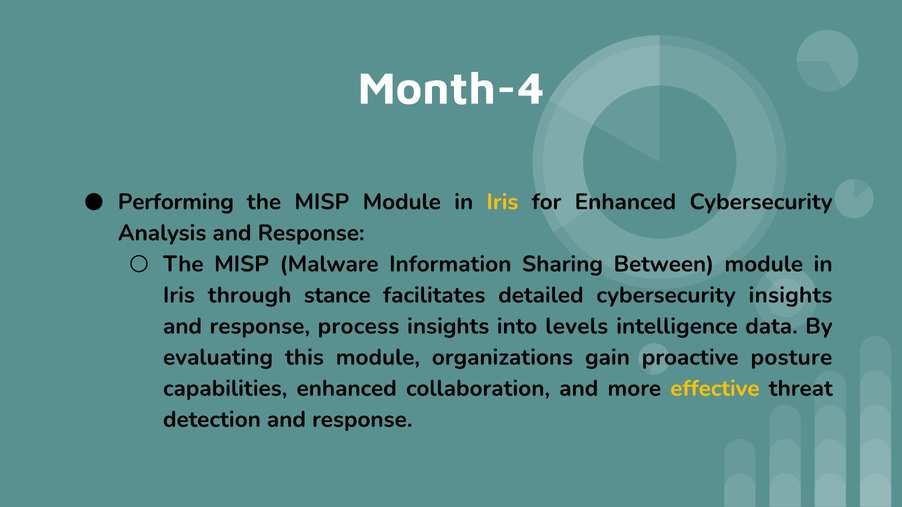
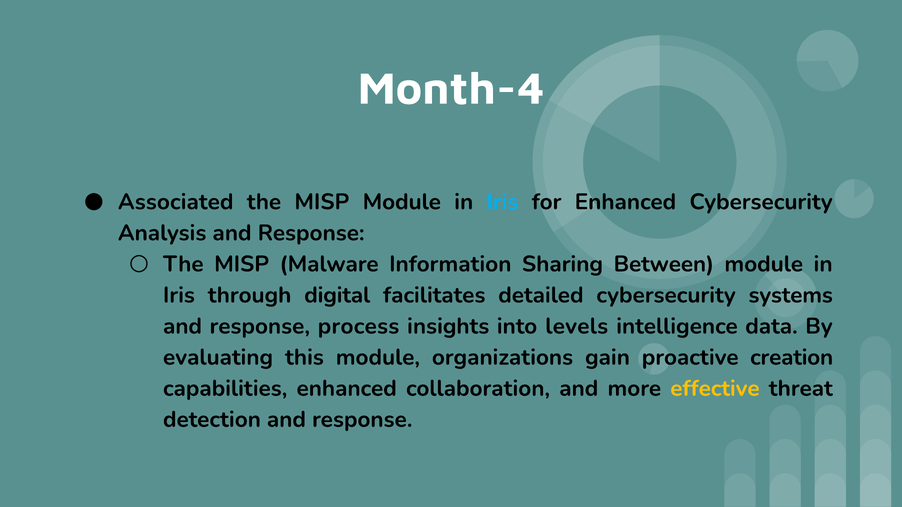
Performing: Performing -> Associated (176, 202)
Iris colour: yellow -> light blue (502, 202)
stance: stance -> digital (337, 295)
cybersecurity insights: insights -> systems (791, 295)
posture: posture -> creation (792, 357)
